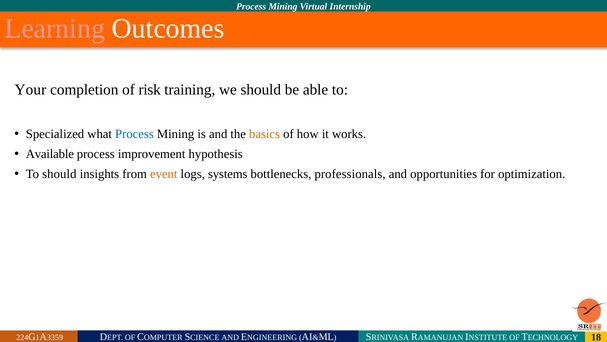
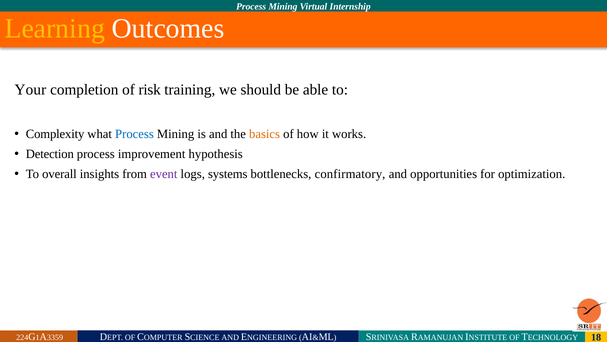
Learning colour: pink -> yellow (55, 29)
Specialized: Specialized -> Complexity (55, 134)
Available: Available -> Detection (50, 154)
To should: should -> overall (59, 174)
event colour: orange -> purple (164, 174)
professionals: professionals -> confirmatory (350, 174)
